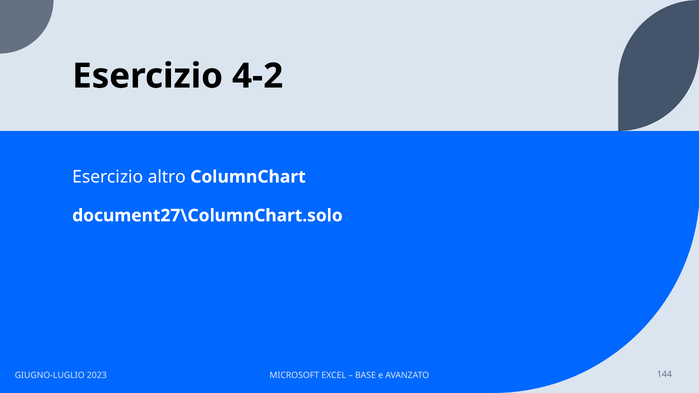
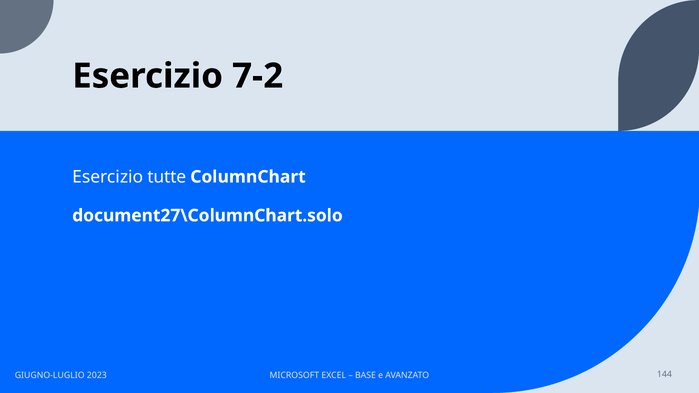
4-2: 4-2 -> 7-2 (258, 76)
altro: altro -> tutte (167, 177)
